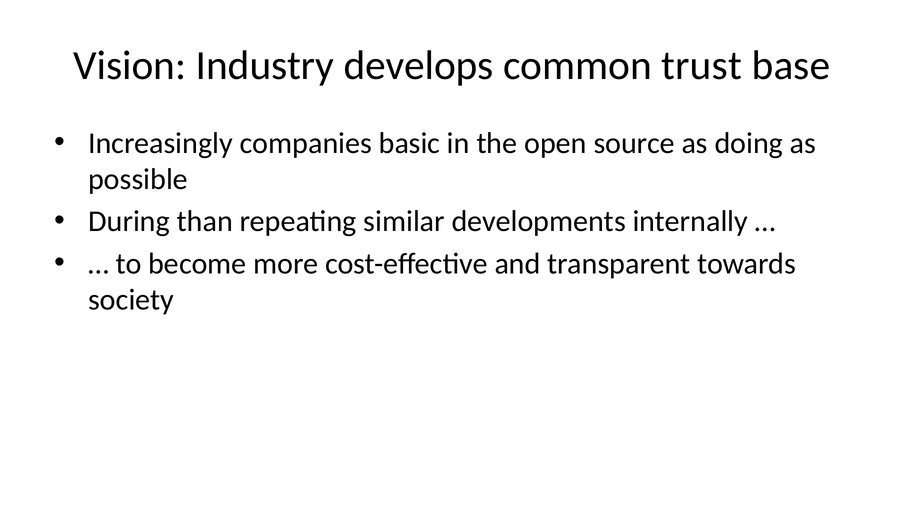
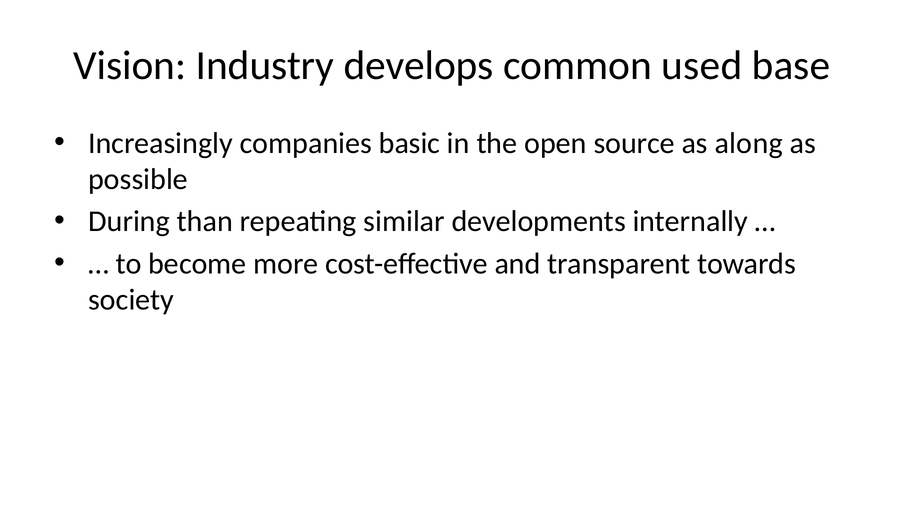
trust: trust -> used (702, 66)
doing: doing -> along (749, 143)
